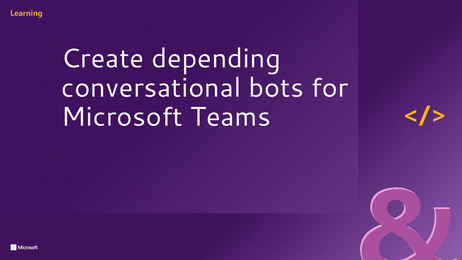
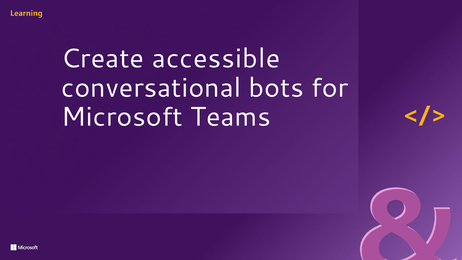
depending: depending -> accessible (216, 59)
